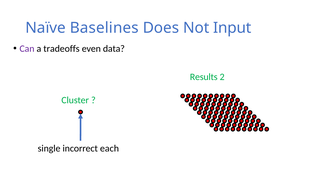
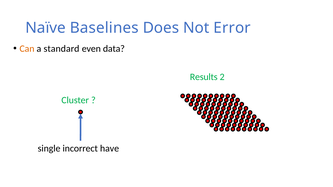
Input: Input -> Error (232, 28)
Can colour: purple -> orange (27, 49)
tradeoffs: tradeoffs -> standard (61, 49)
each: each -> have (110, 149)
